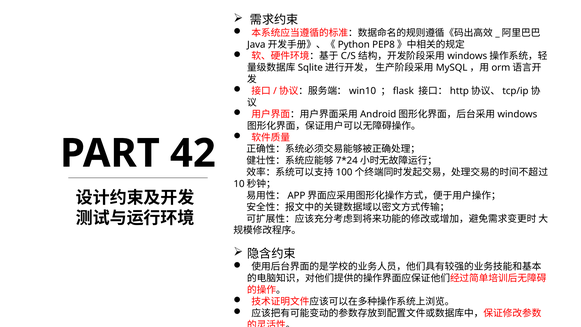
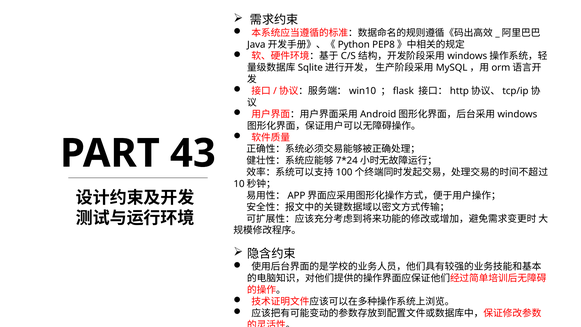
42: 42 -> 43 (193, 153)
